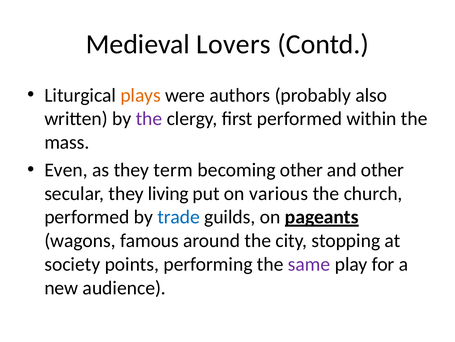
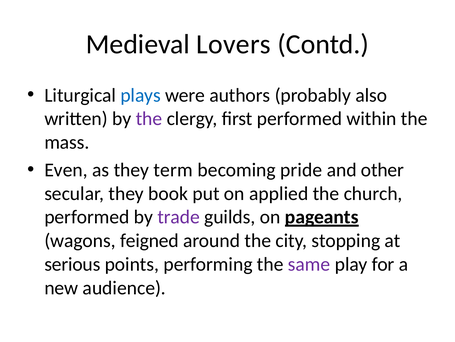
plays colour: orange -> blue (141, 95)
becoming other: other -> pride (301, 170)
living: living -> book (168, 193)
various: various -> applied (279, 193)
trade colour: blue -> purple (179, 217)
famous: famous -> feigned (149, 240)
society: society -> serious (72, 264)
